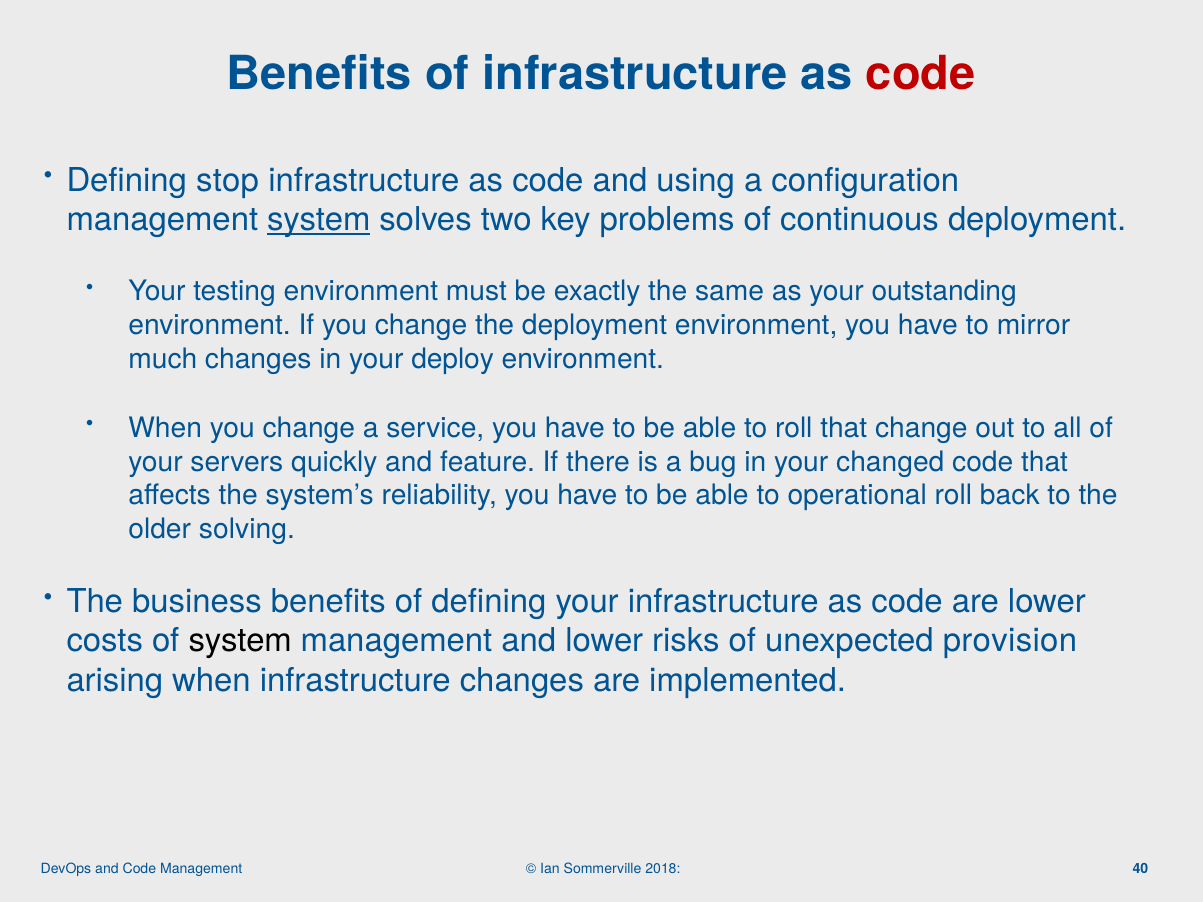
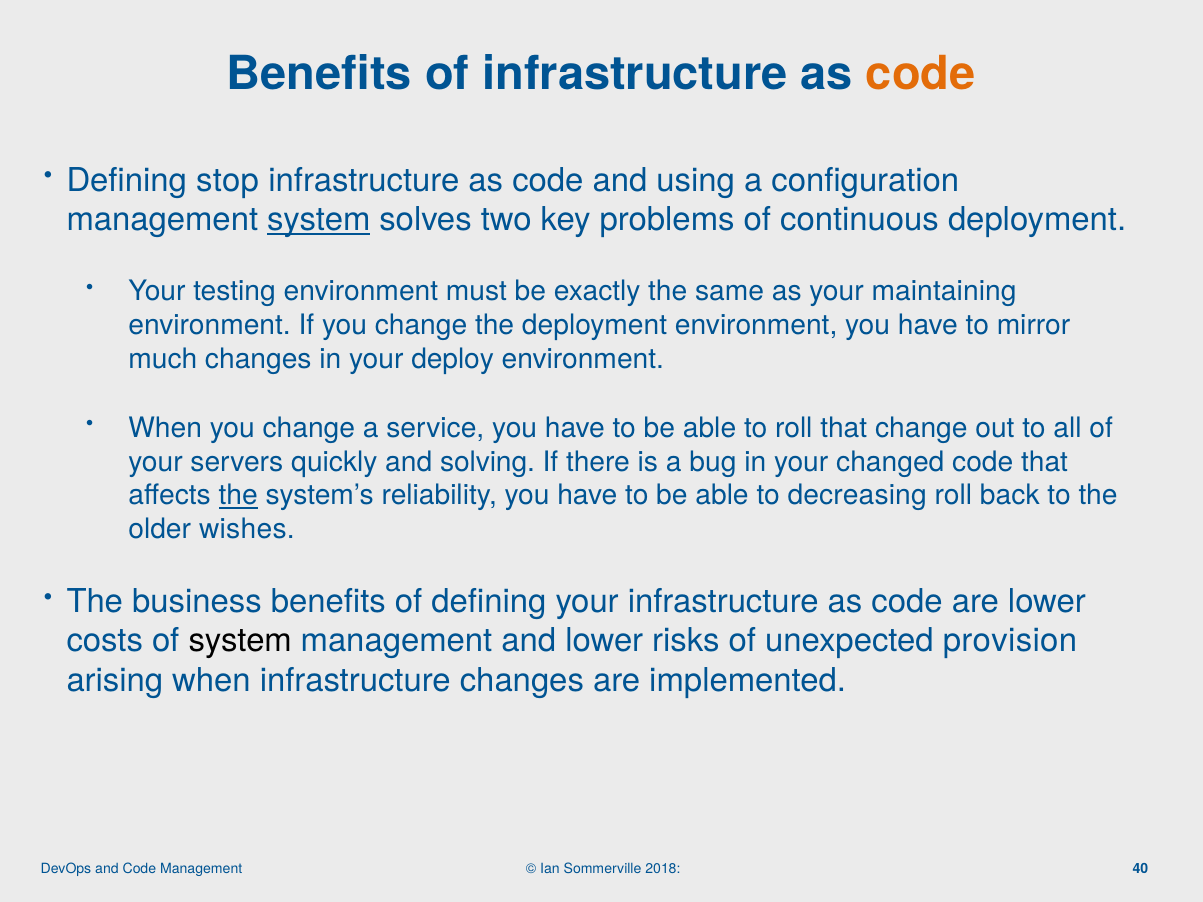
code colour: red -> orange (921, 74)
outstanding: outstanding -> maintaining (944, 291)
feature: feature -> solving (488, 462)
the underline: none -> present (238, 496)
operational: operational -> decreasing (857, 496)
solving: solving -> wishes (247, 530)
